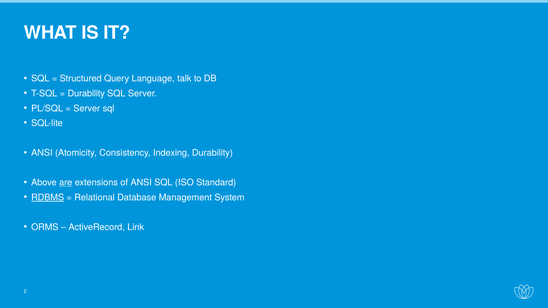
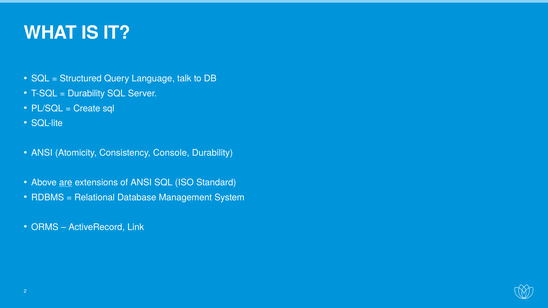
Server: Server -> Create (87, 108)
Indexing: Indexing -> Console (171, 153)
RDBMS underline: present -> none (48, 198)
